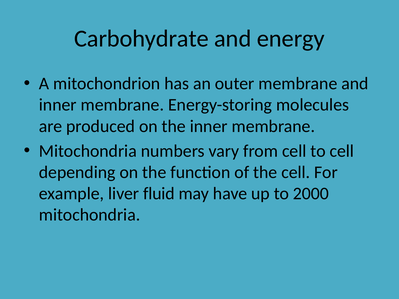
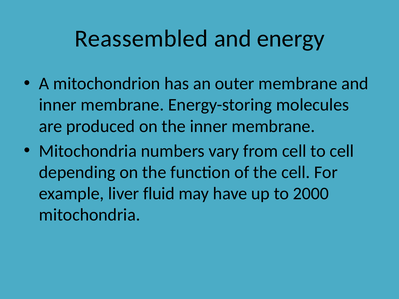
Carbohydrate: Carbohydrate -> Reassembled (141, 39)
